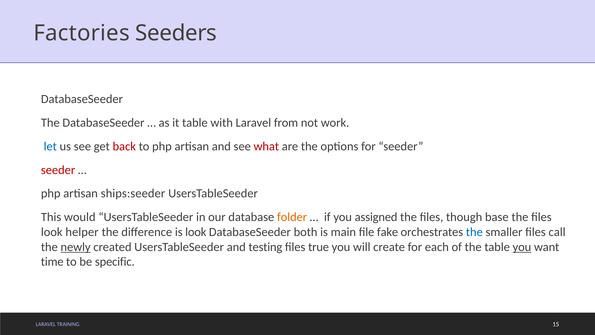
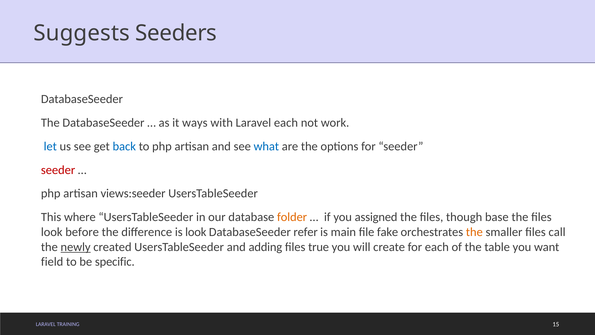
Factories: Factories -> Suggests (82, 33)
it table: table -> ways (195, 123)
Laravel from: from -> each (286, 123)
back colour: red -> blue (124, 146)
what colour: red -> blue (266, 146)
ships:seeder: ships:seeder -> views:seeder (133, 193)
would: would -> where (80, 217)
helper: helper -> before (82, 232)
both: both -> refer (306, 232)
the colour: blue -> orange (474, 232)
testing: testing -> adding (265, 247)
you underline: present -> none (522, 247)
time: time -> field (52, 262)
